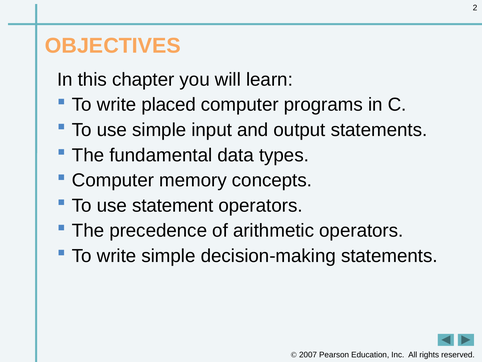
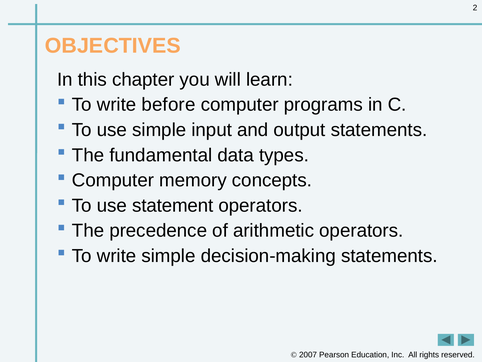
placed: placed -> before (168, 105)
